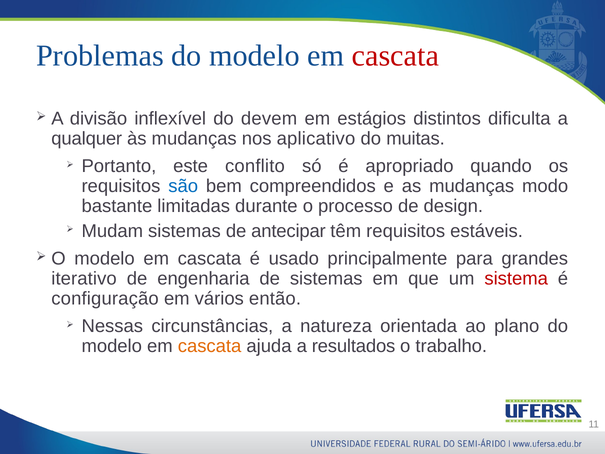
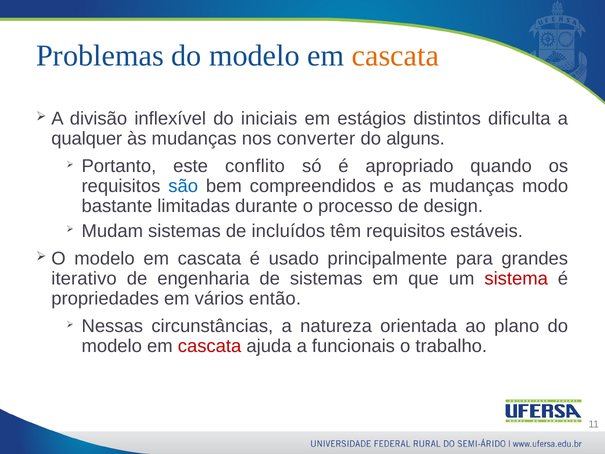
cascata colour: red -> orange (395, 56)
devem: devem -> iniciais (269, 119)
aplicativo: aplicativo -> converter (316, 139)
muitas: muitas -> alguns (416, 139)
antecipar: antecipar -> incluídos (288, 231)
configuração: configuração -> propriedades (105, 299)
cascata colour: orange -> red (210, 346)
resultados: resultados -> funcionais (353, 346)
